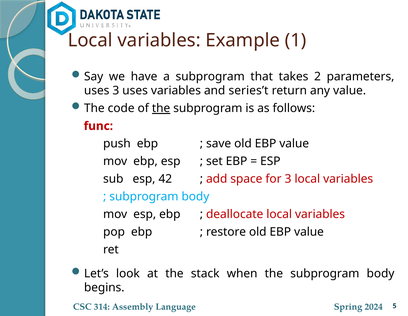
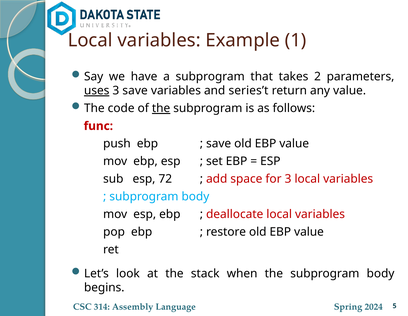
uses underline: none -> present (97, 91)
3 uses: uses -> save (135, 91)
42: 42 -> 72 (165, 179)
